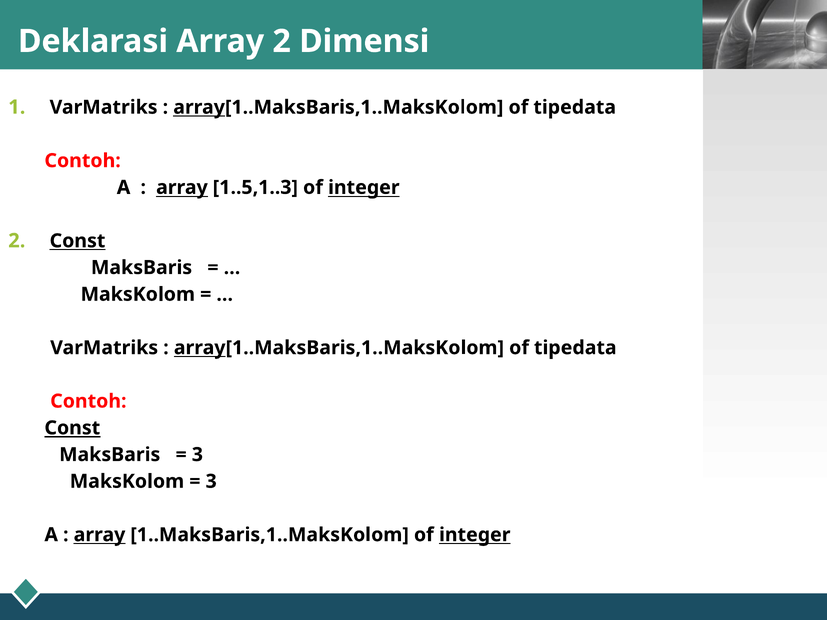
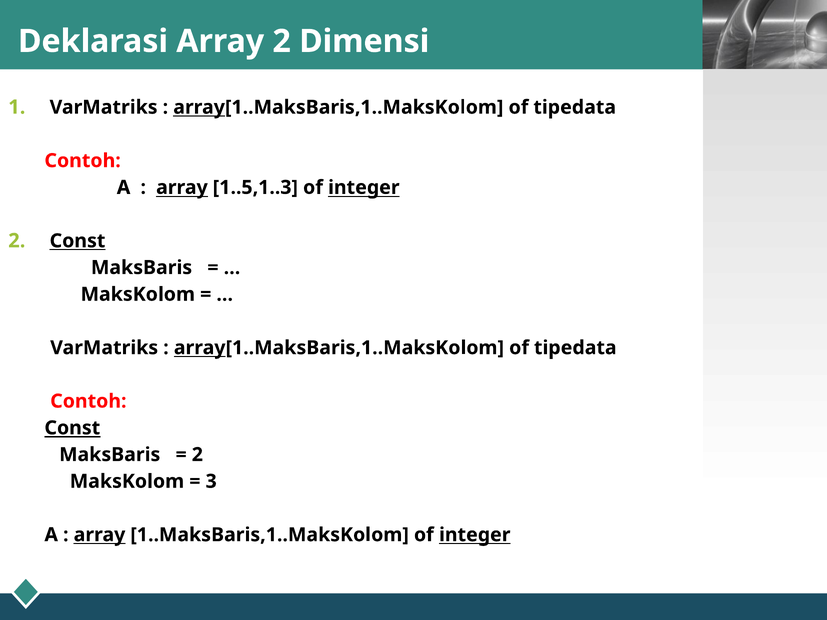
3: 3 -> 2 (197, 455)
